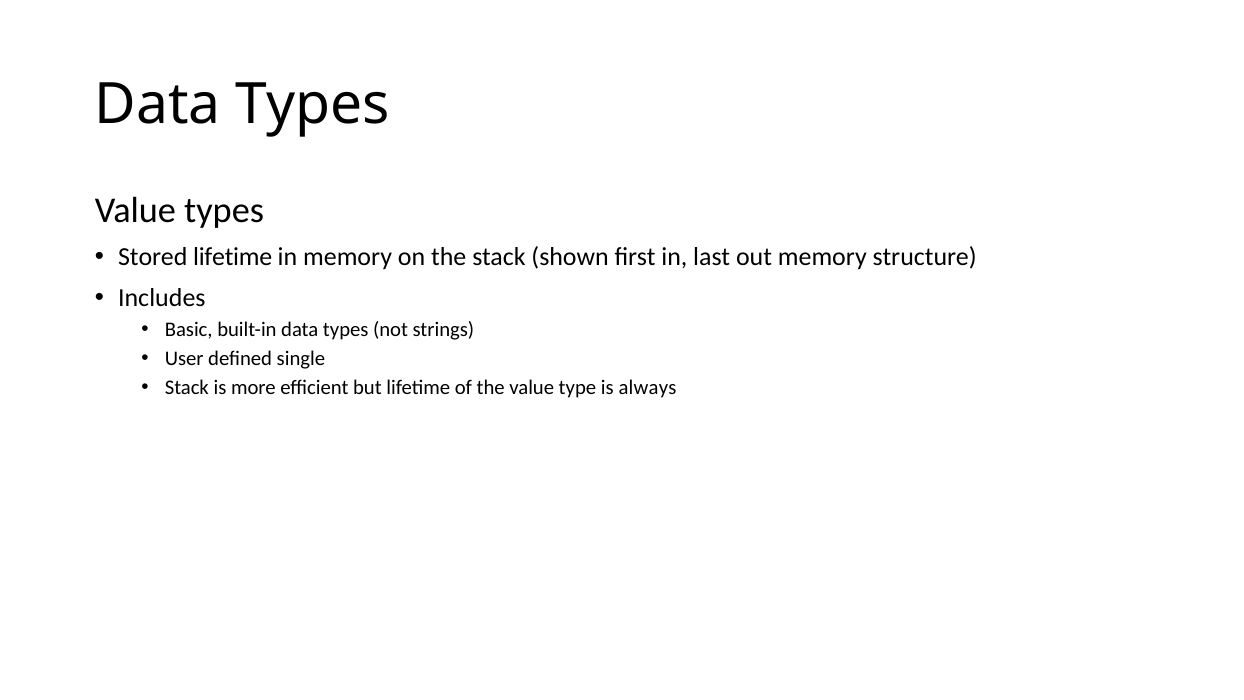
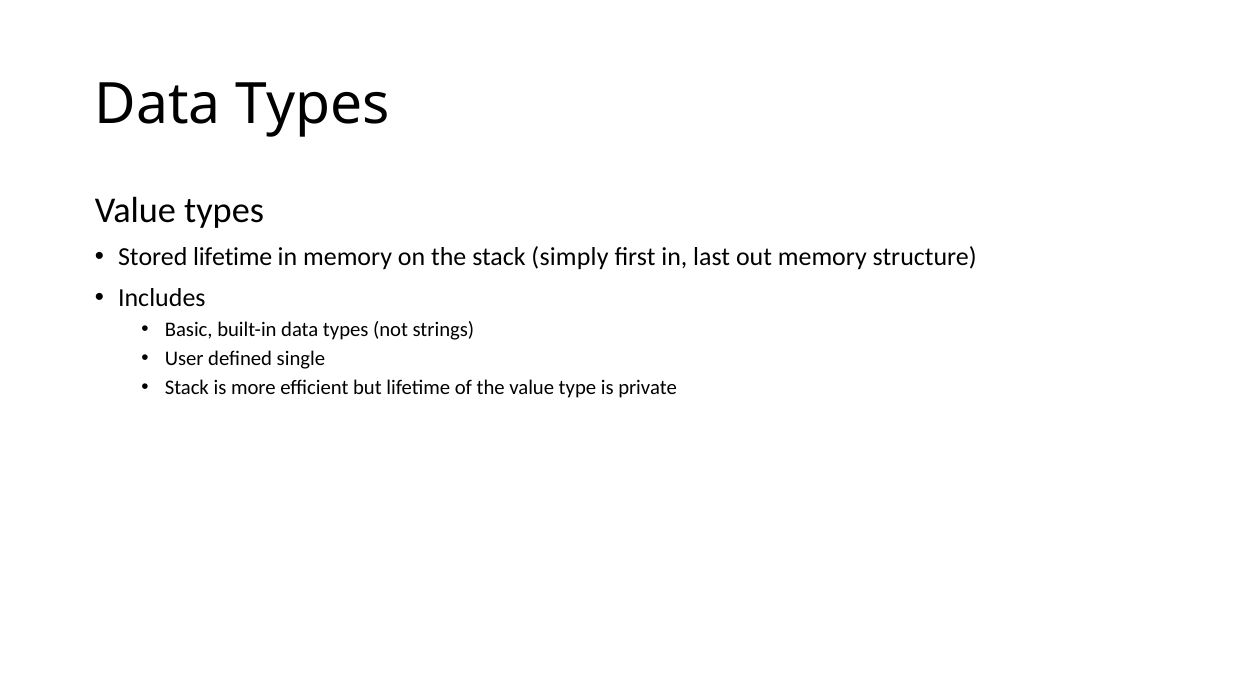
shown: shown -> simply (570, 257)
always: always -> private (648, 387)
